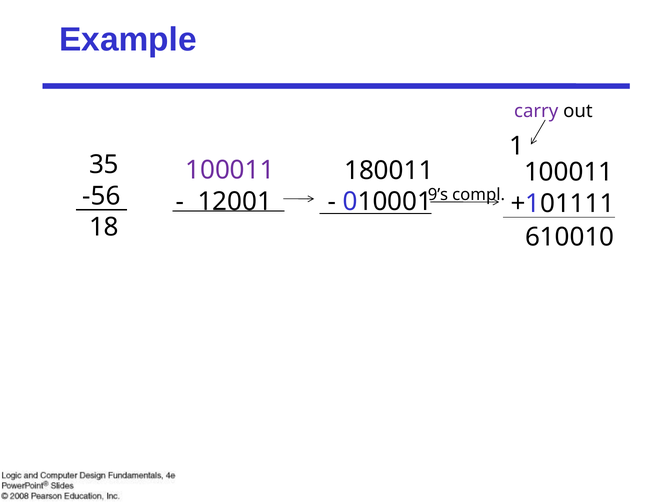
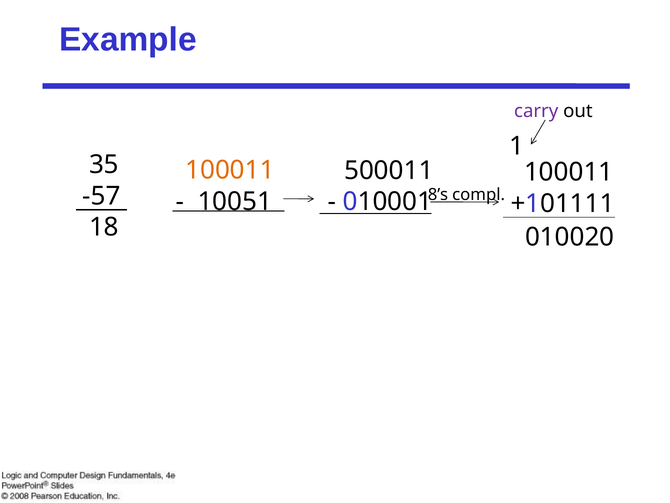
100011 colour: purple -> orange (230, 170)
180011: 180011 -> 500011 (389, 170)
-56: -56 -> -57 (101, 196)
9’s: 9’s -> 8’s (438, 195)
12001: 12001 -> 10051 (235, 201)
610010: 610010 -> 010020 (570, 237)
